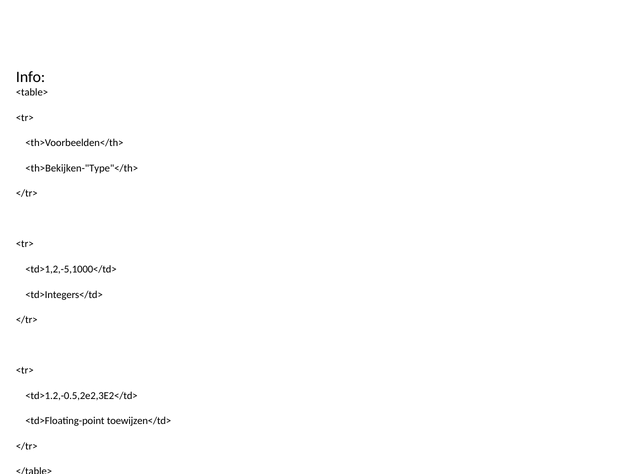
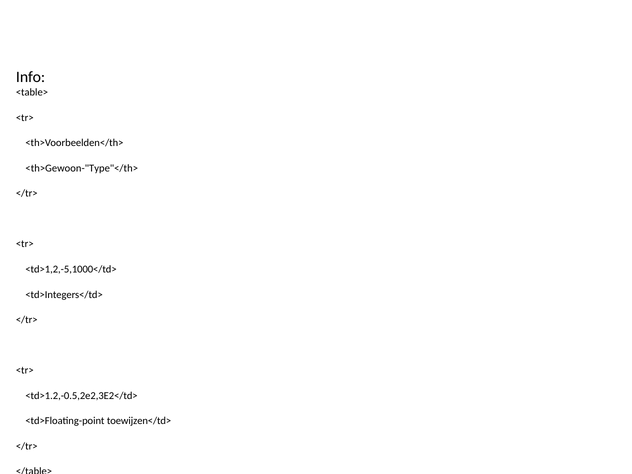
<th>Bekijken-"Type"</th>: <th>Bekijken-"Type"</th> -> <th>Gewoon-"Type"</th> (82, 168)
